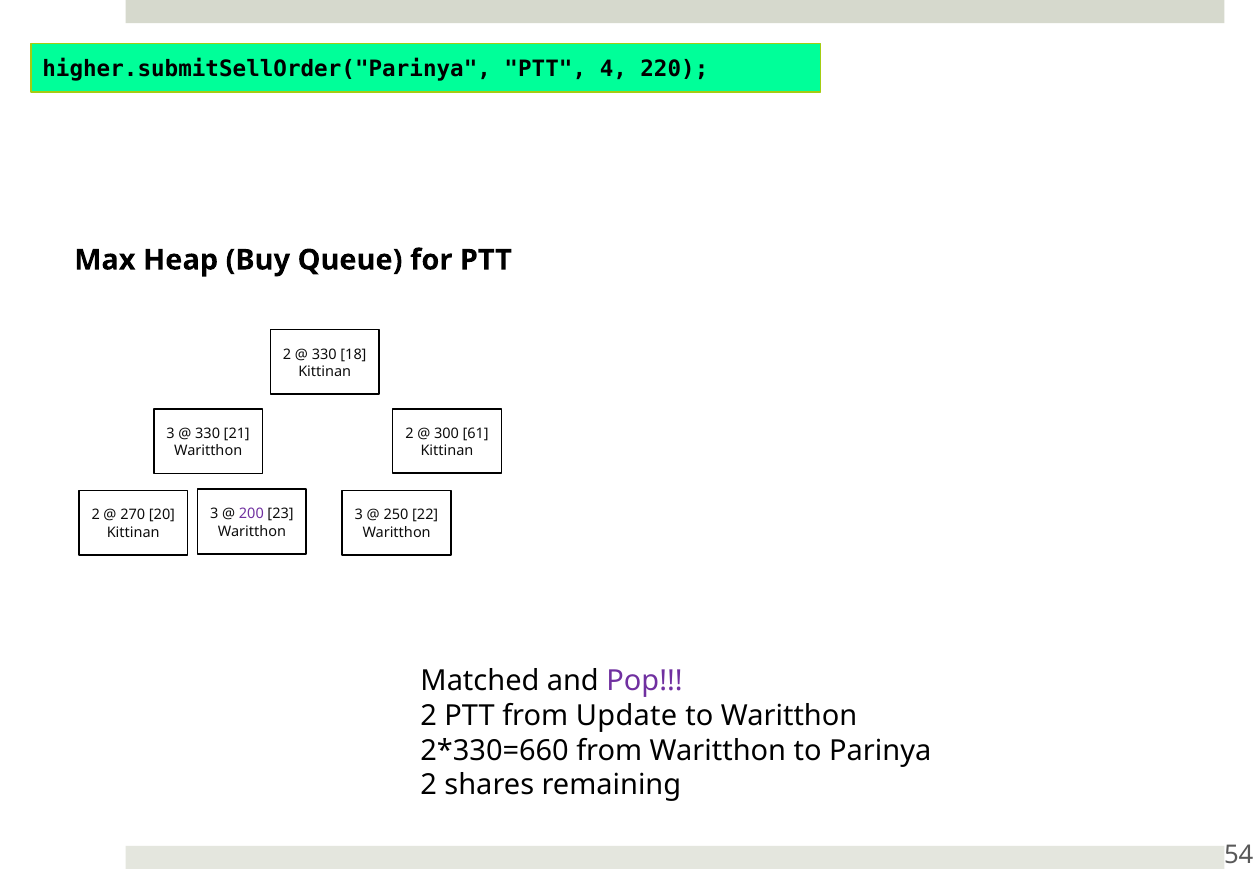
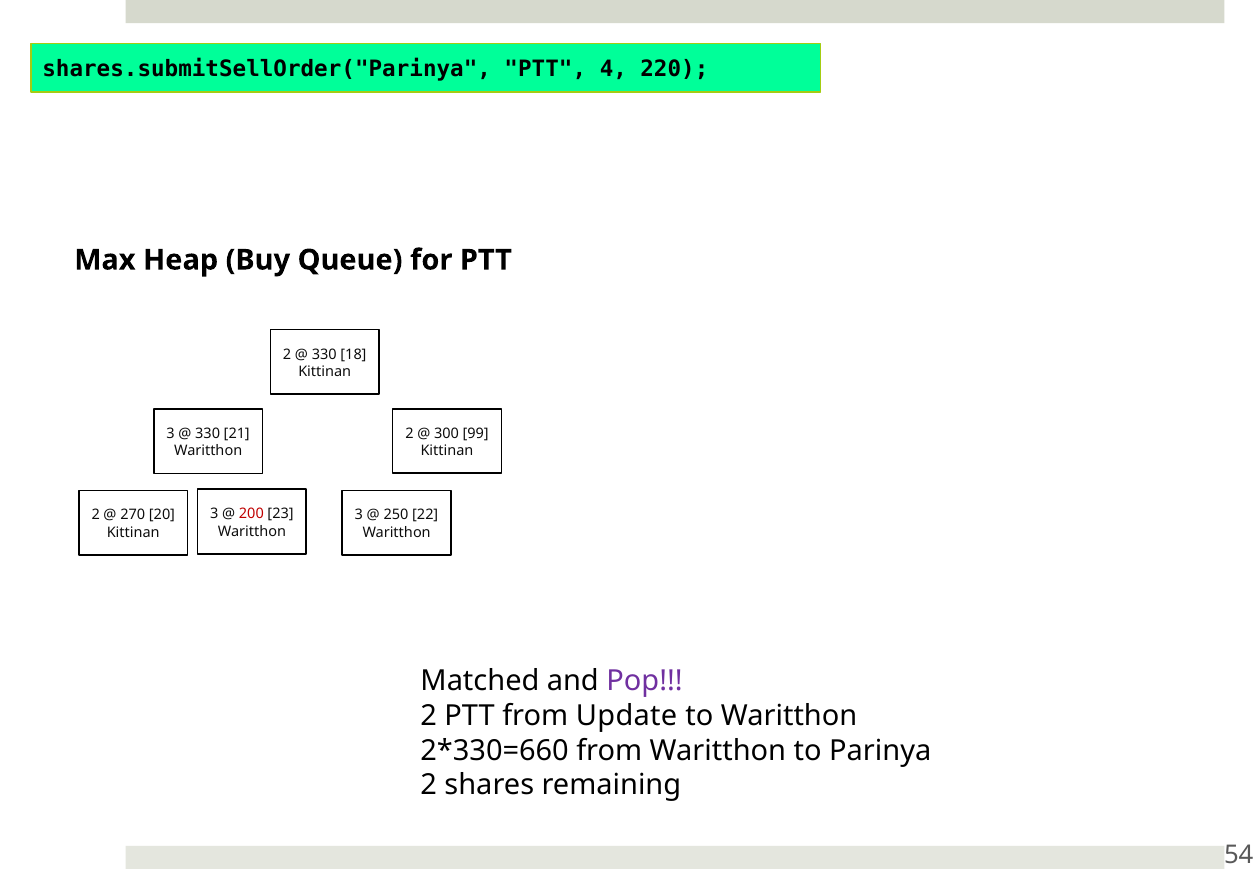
higher.submitSellOrder("Parinya: higher.submitSellOrder("Parinya -> shares.submitSellOrder("Parinya (267, 70)
61: 61 -> 99 (476, 434)
200 colour: purple -> red (251, 514)
